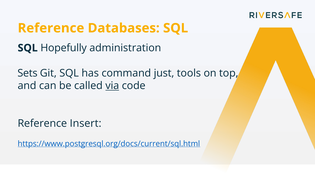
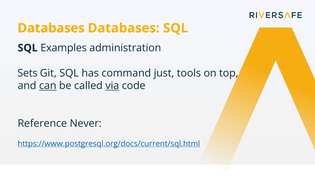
Reference: Reference -> Databases (51, 28)
Hopefully: Hopefully -> Examples (64, 48)
can underline: none -> present (48, 86)
Insert: Insert -> Never (86, 124)
